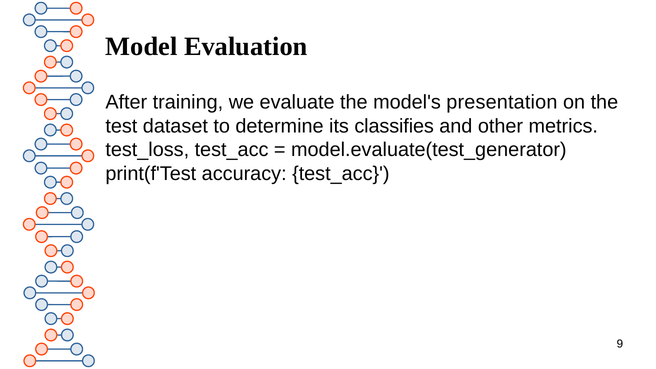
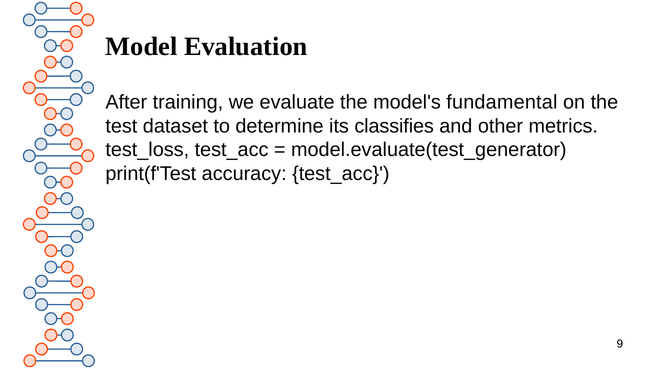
presentation: presentation -> fundamental (502, 102)
